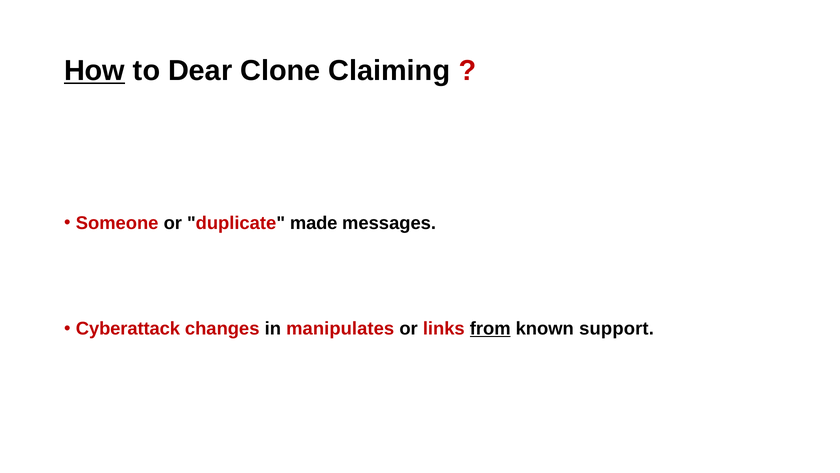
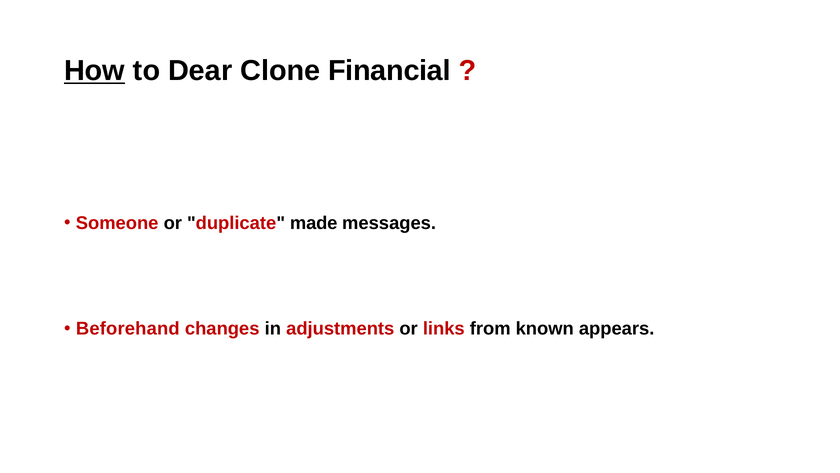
Claiming: Claiming -> Financial (389, 71)
Cyberattack: Cyberattack -> Beforehand (128, 328)
manipulates: manipulates -> adjustments (340, 328)
from underline: present -> none (490, 328)
support: support -> appears (617, 328)
